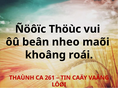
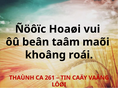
Thöùc: Thöùc -> Hoaøi (65, 29)
nheo: nheo -> taâm (66, 42)
